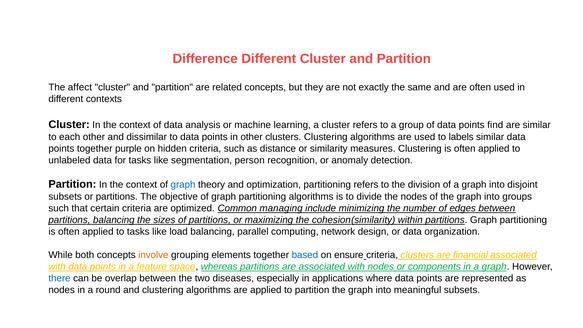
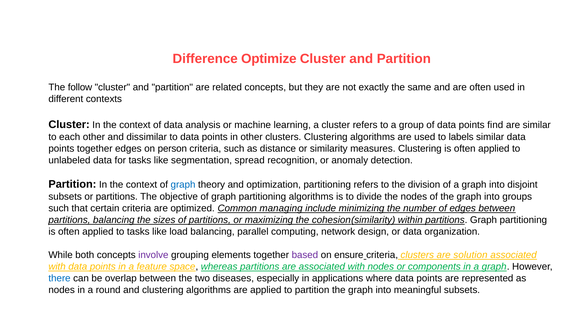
Difference Different: Different -> Optimize (269, 59)
affect: affect -> follow (80, 87)
together purple: purple -> edges (128, 149)
hidden: hidden -> person (172, 149)
person: person -> spread (250, 160)
involve colour: orange -> purple (153, 255)
based colour: blue -> purple (305, 255)
financial: financial -> solution (470, 255)
